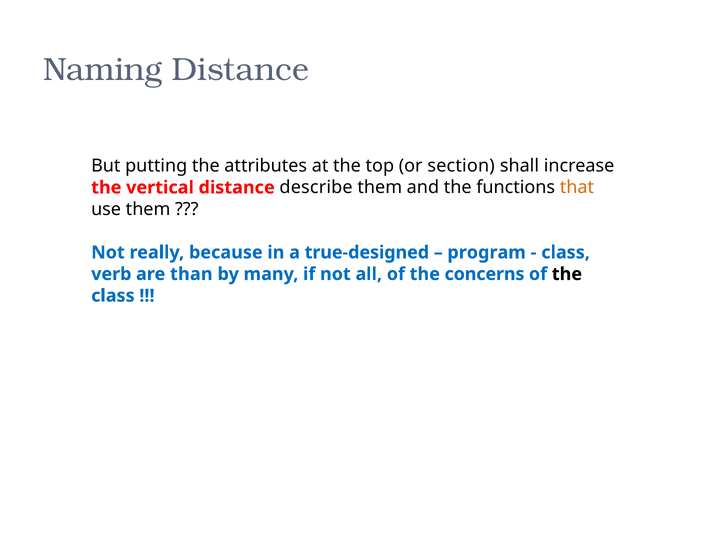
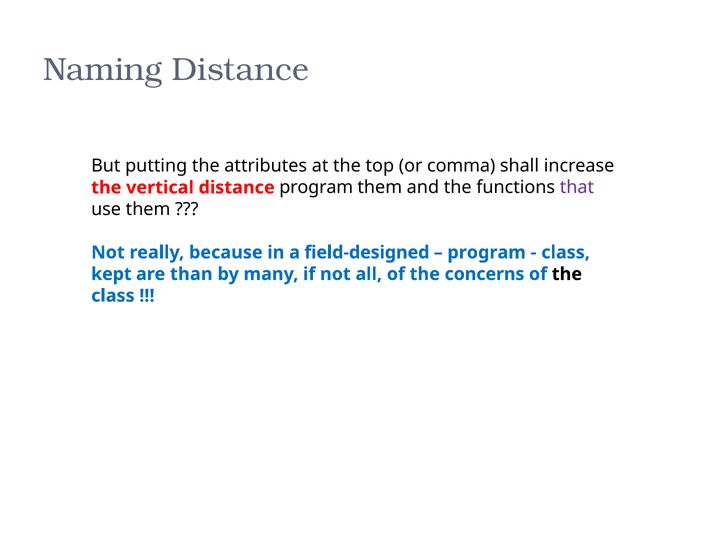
section: section -> comma (461, 166)
distance describe: describe -> program (316, 187)
that colour: orange -> purple (577, 187)
true-designed: true-designed -> field-designed (367, 252)
verb: verb -> kept (111, 274)
